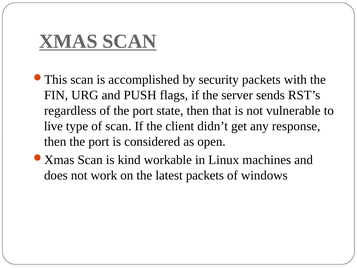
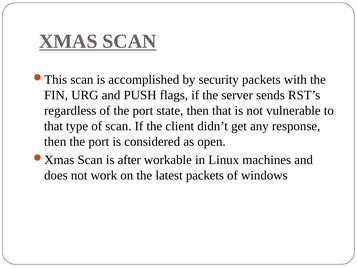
live: live -> that (53, 126)
kind: kind -> after (129, 160)
